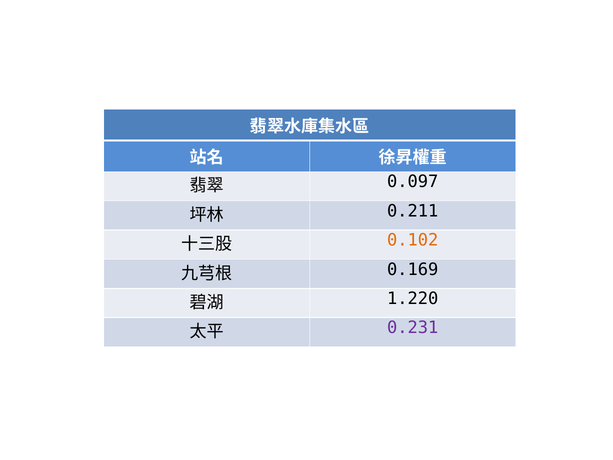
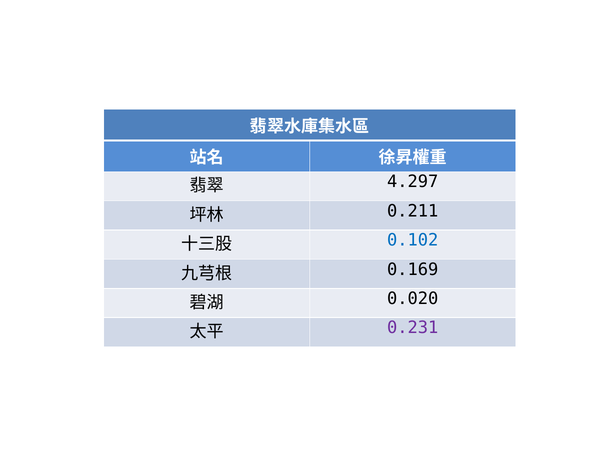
0.097: 0.097 -> 4.297 (413, 182)
0.102 colour: orange -> blue (413, 240)
1.220: 1.220 -> 0.020 (413, 298)
